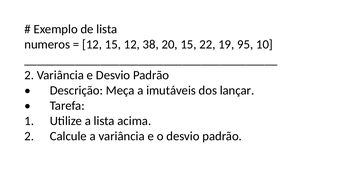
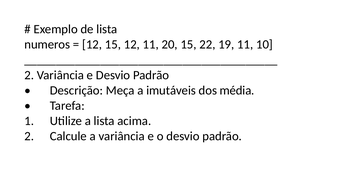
12 38: 38 -> 11 (151, 44)
19 95: 95 -> 11 (245, 44)
lançar: lançar -> média (237, 90)
